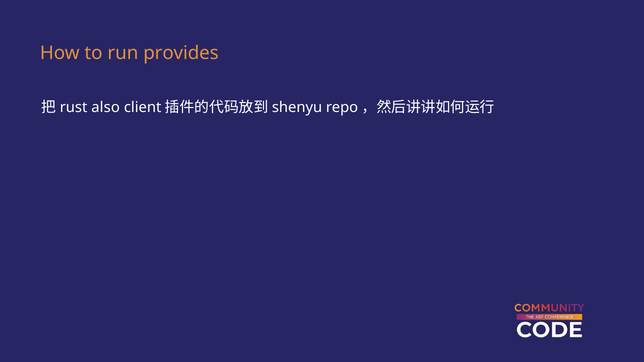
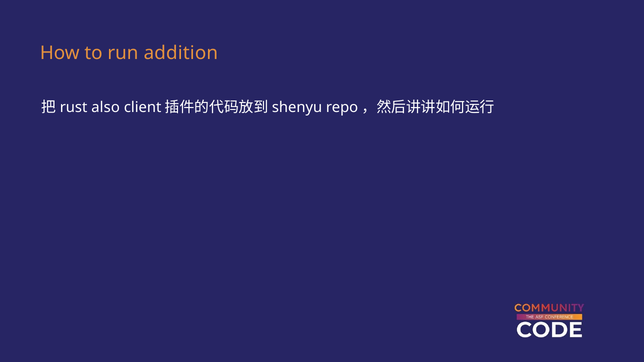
provides: provides -> addition (181, 53)
